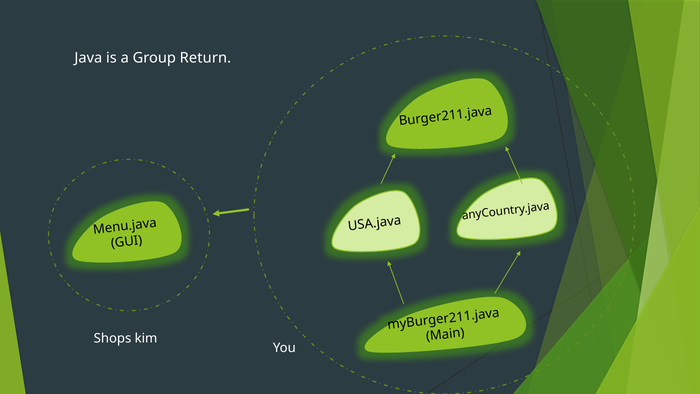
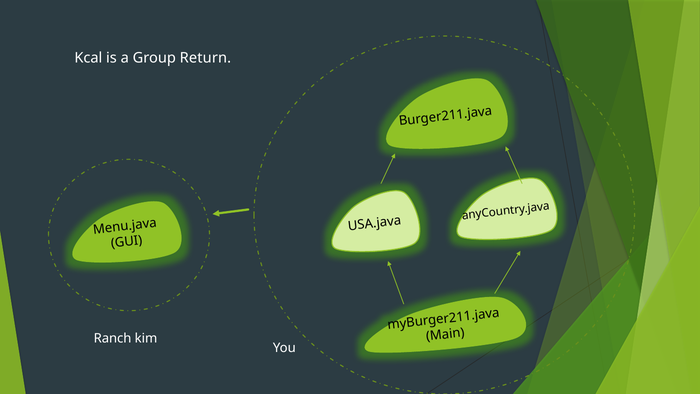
Java: Java -> Kcal (88, 58)
Shops: Shops -> Ranch (113, 338)
